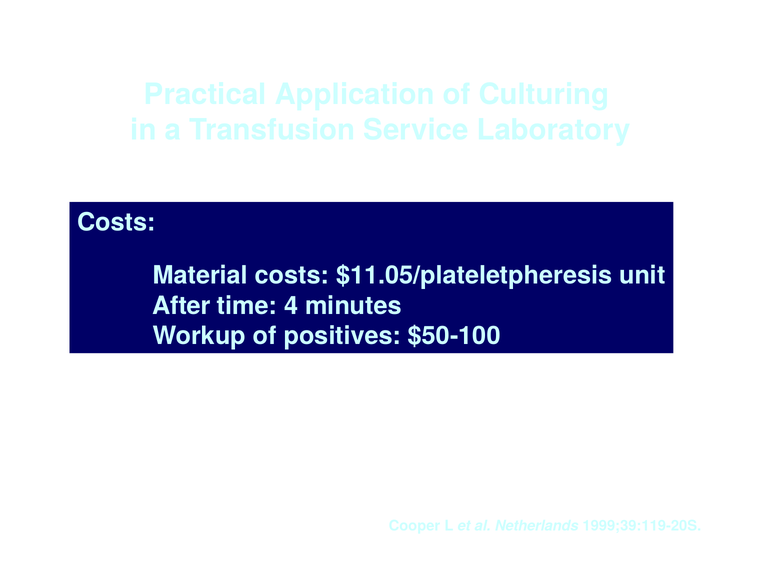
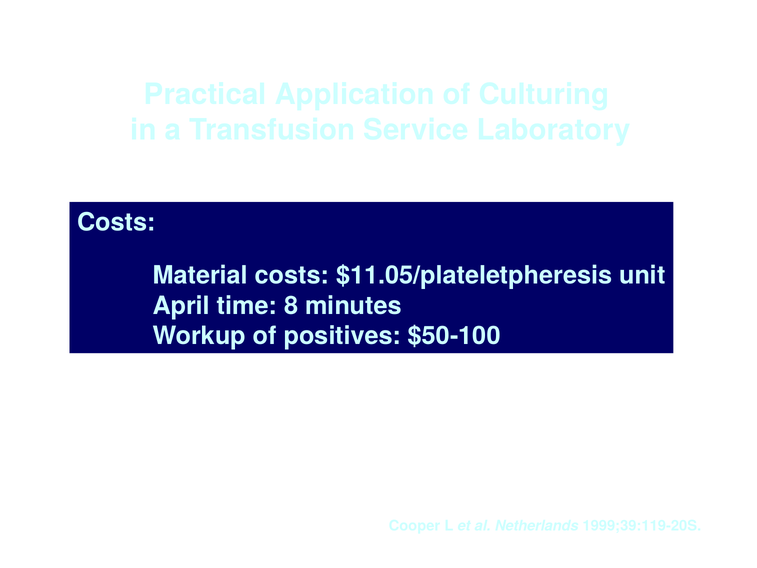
After: After -> April (181, 306)
4: 4 -> 8 (291, 306)
